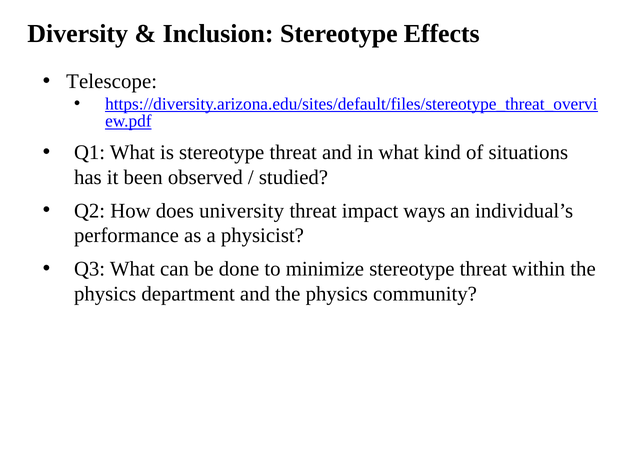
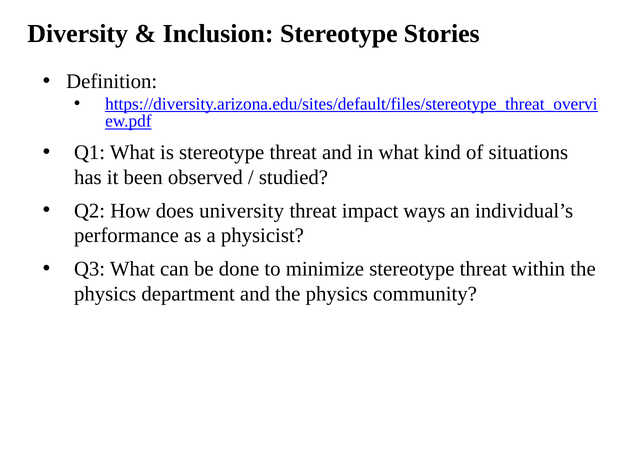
Effects: Effects -> Stories (442, 34)
Telescope: Telescope -> Definition (112, 81)
